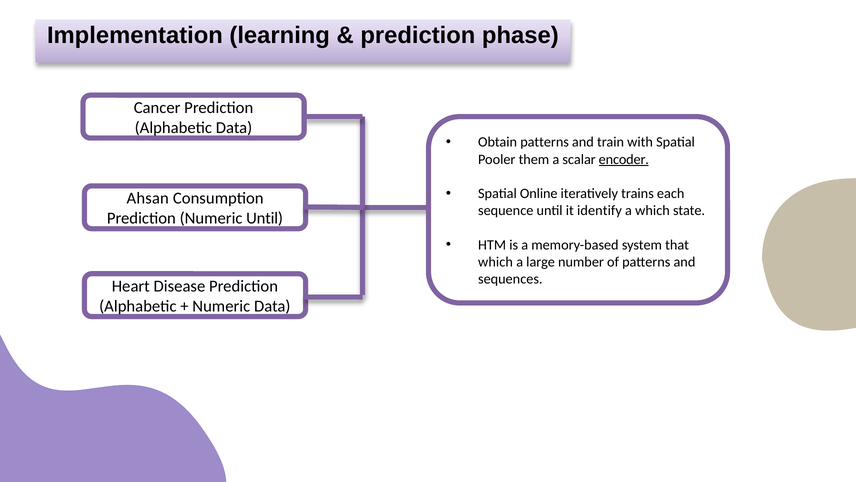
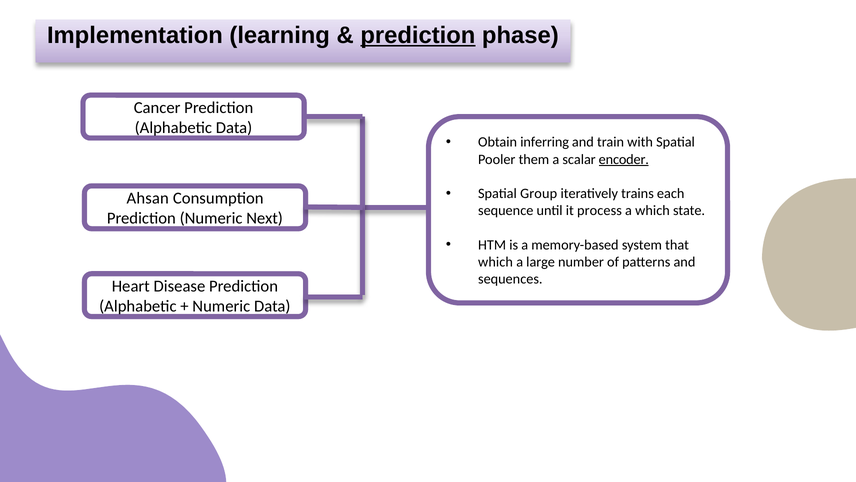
prediction underline: none -> present (418, 36)
Obtain patterns: patterns -> inferring (545, 142)
Online: Online -> Group (539, 193)
identify: identify -> process (599, 211)
Numeric Until: Until -> Next (265, 218)
